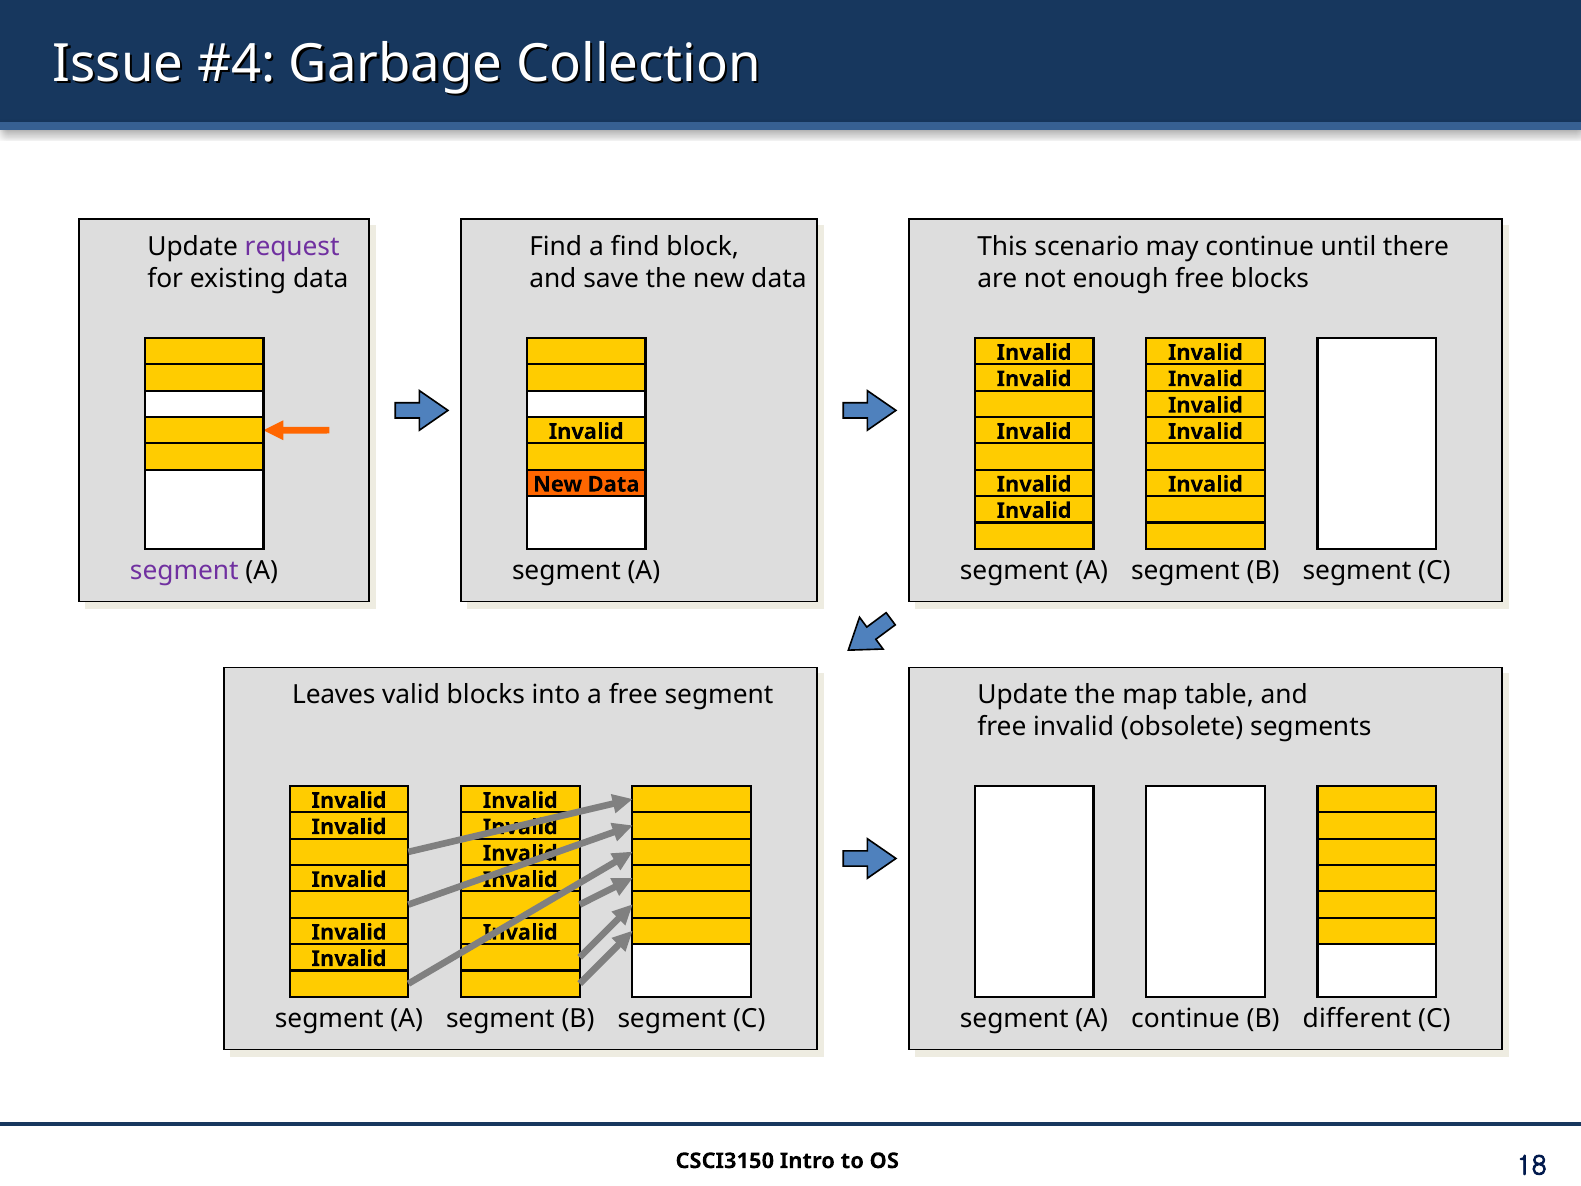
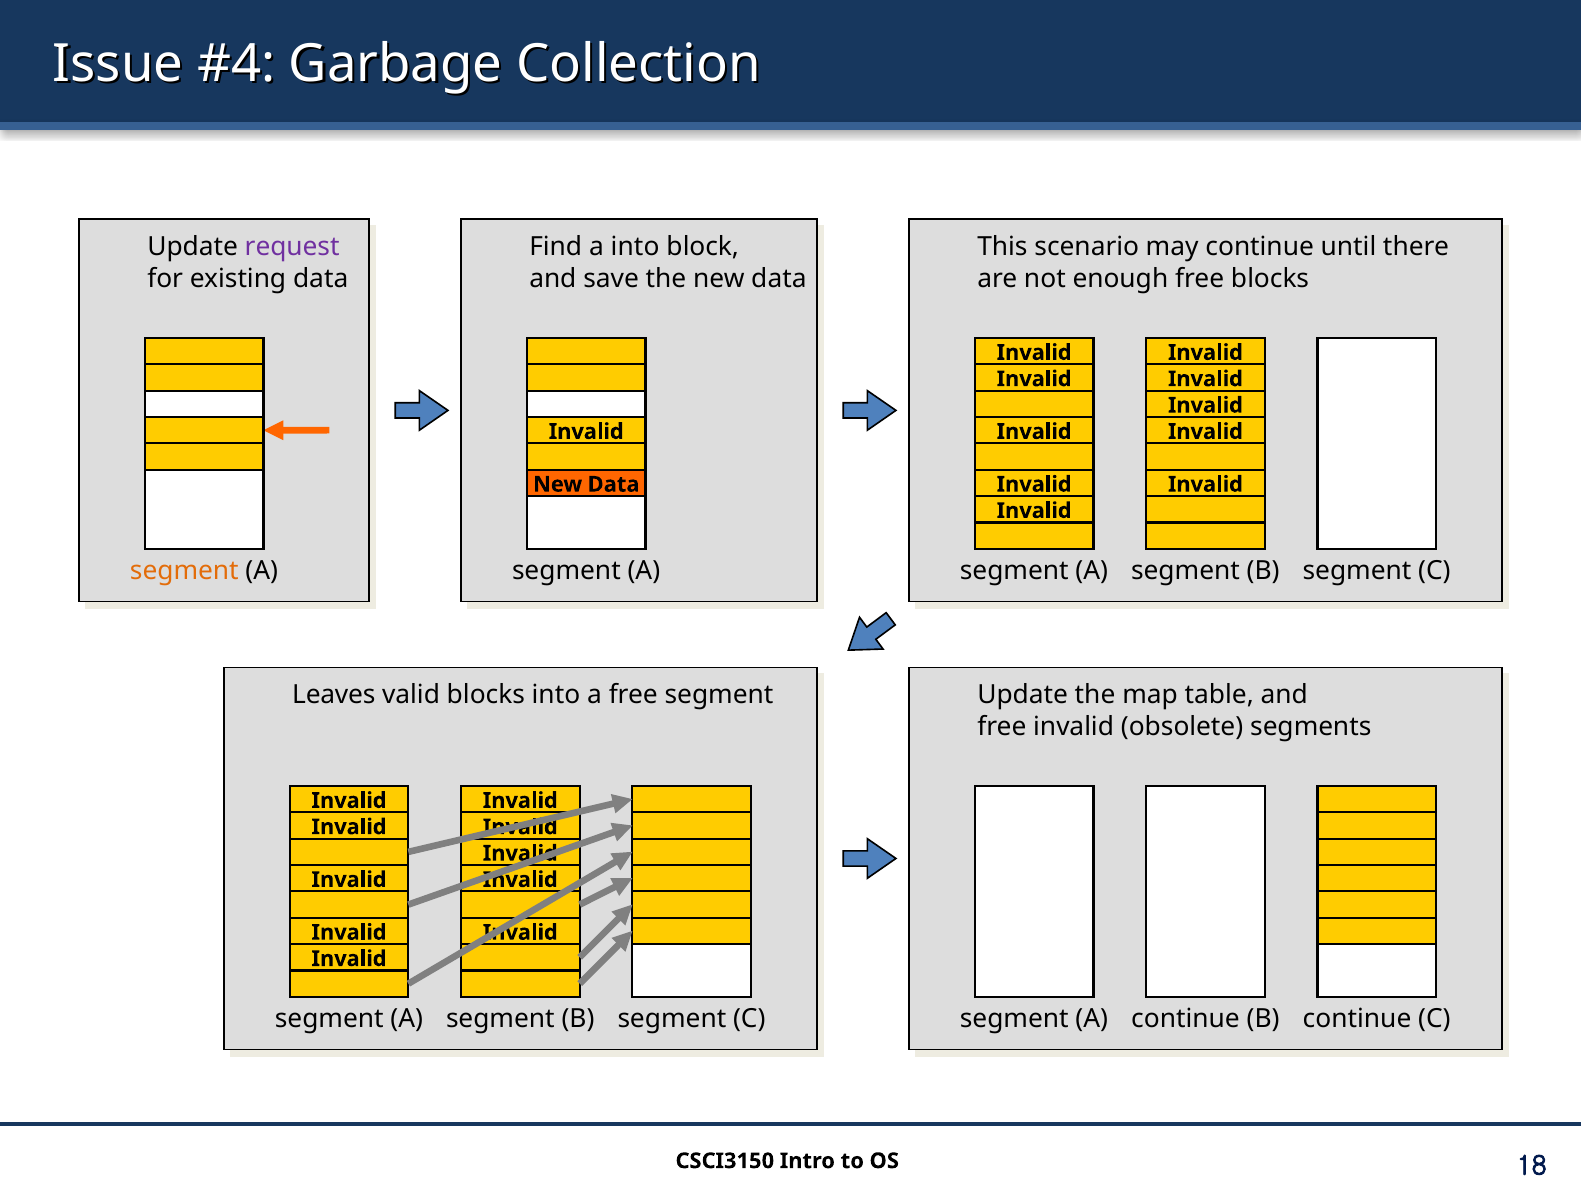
Find a find: find -> into (635, 246)
segment colour: purple -> orange (184, 570)
B different: different -> continue (1357, 1018)
